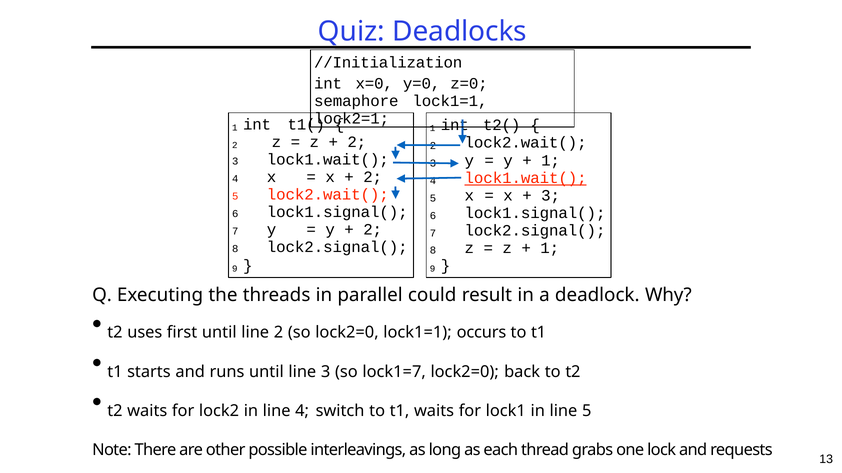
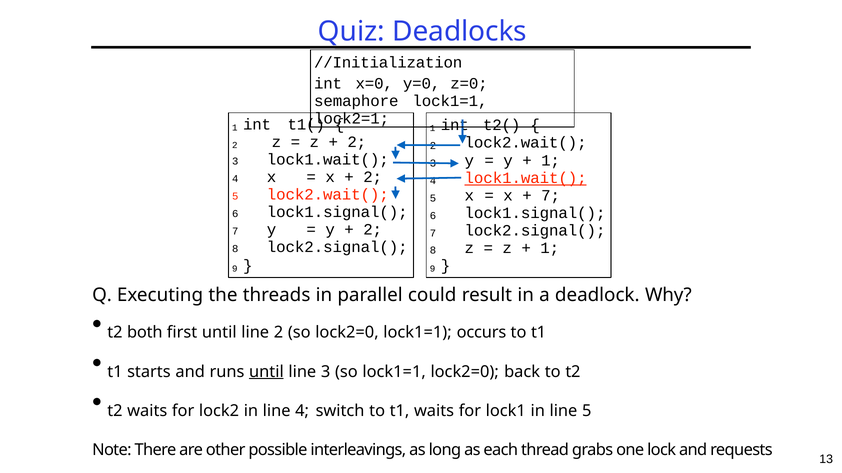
3: 3 -> 7 (551, 196)
uses: uses -> both (145, 333)
until underline: none -> present (266, 372)
so lock1=7: lock1=7 -> lock1=1 (394, 372)
